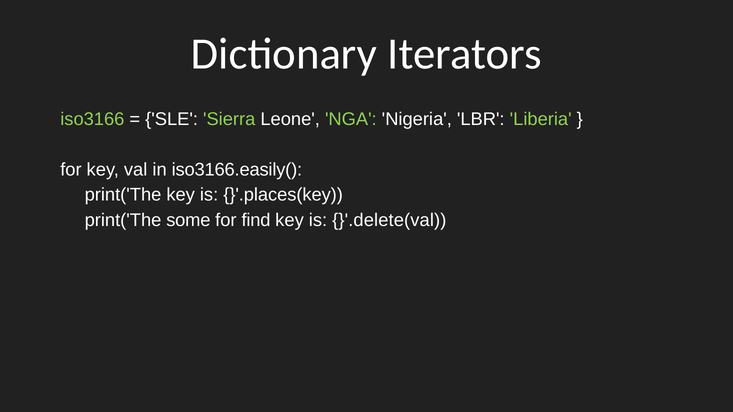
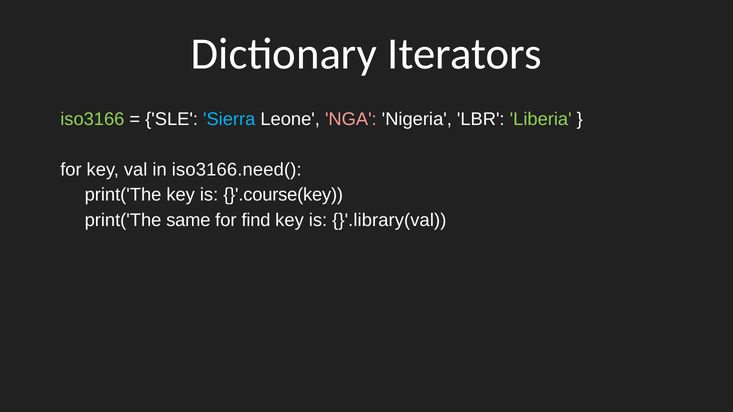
Sierra colour: light green -> light blue (229, 119)
NGA colour: light green -> pink (351, 119)
iso3166.easily(: iso3166.easily( -> iso3166.need( (237, 170)
}'.places(key: }'.places(key -> }'.course(key (283, 195)
some: some -> same (188, 220)
}'.delete(val: }'.delete(val -> }'.library(val (389, 220)
